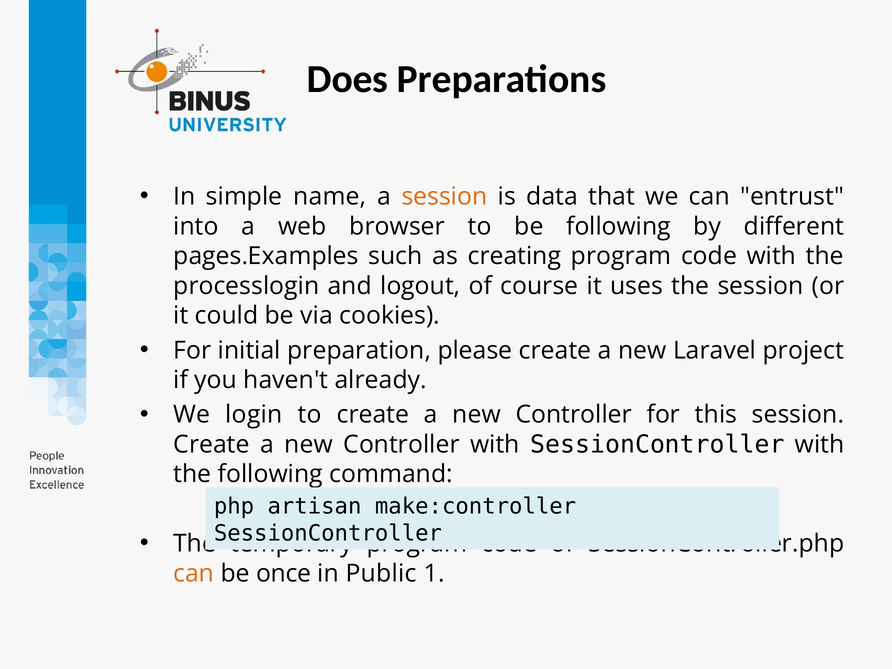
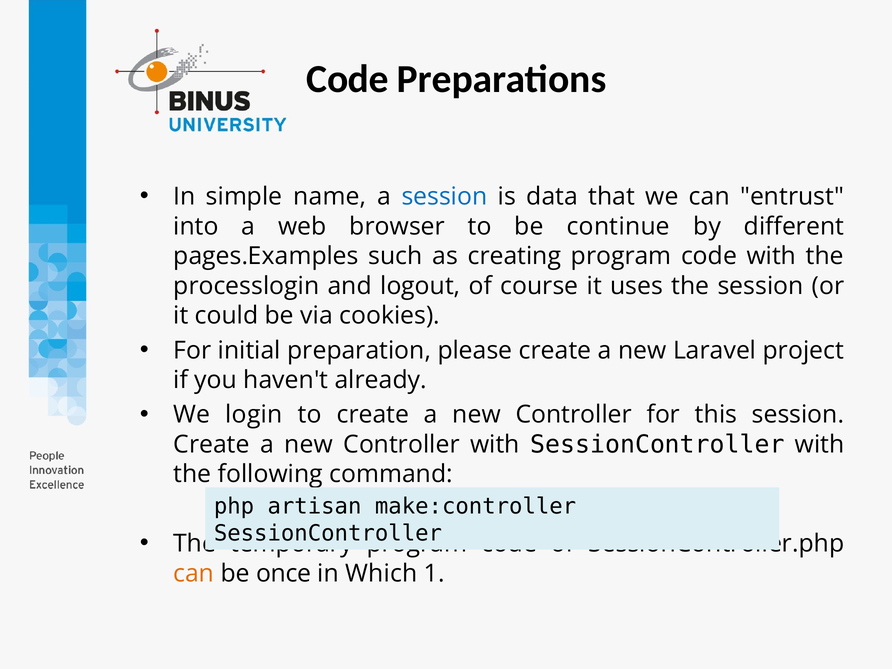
Does: Does -> Code (348, 79)
session colour: orange -> blue (444, 197)
be following: following -> continue (618, 226)
Public: Public -> Which (381, 573)
